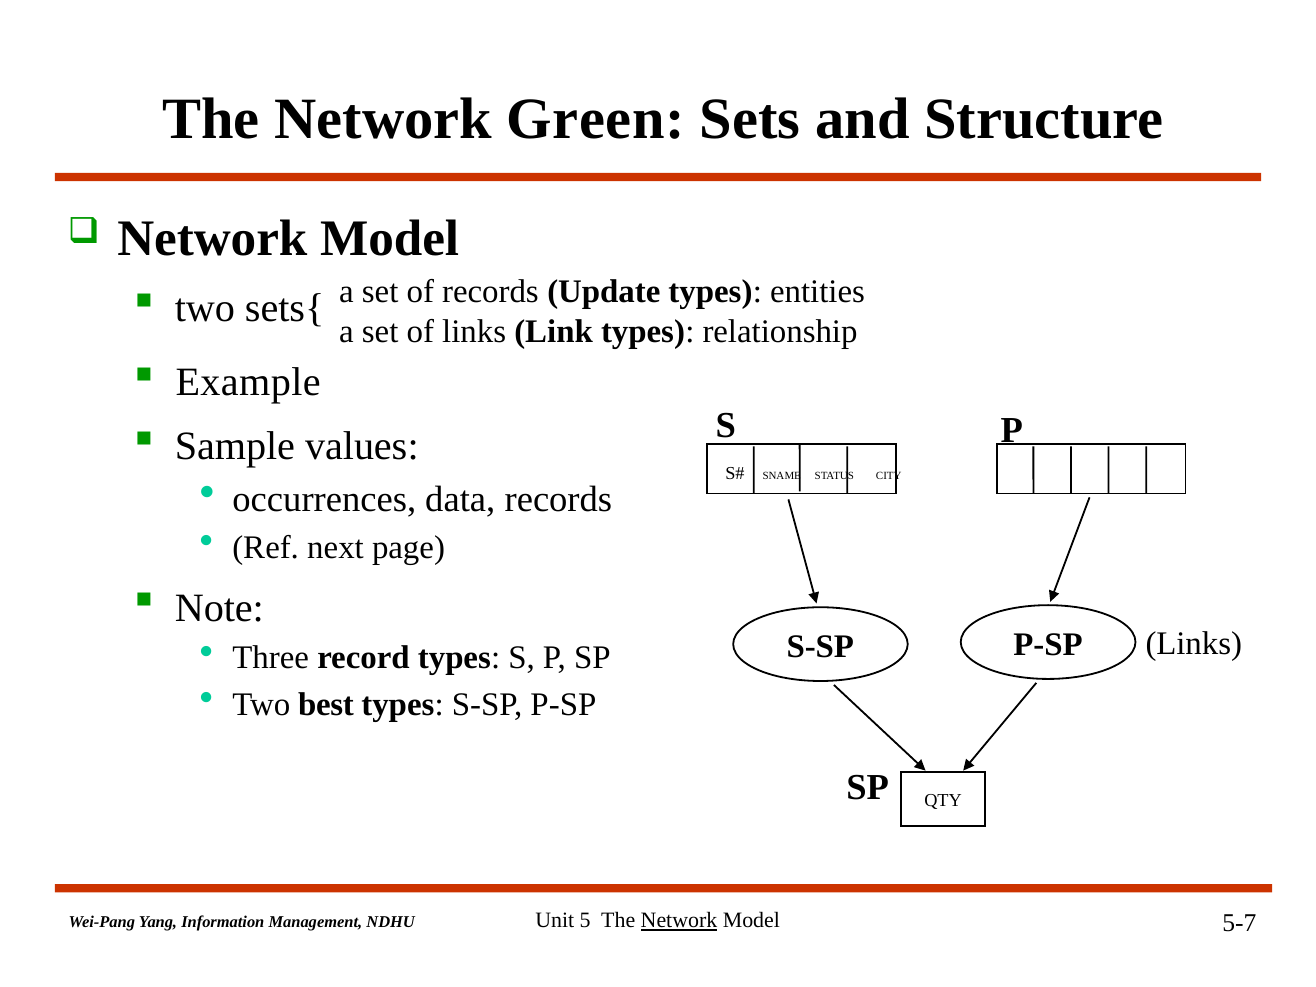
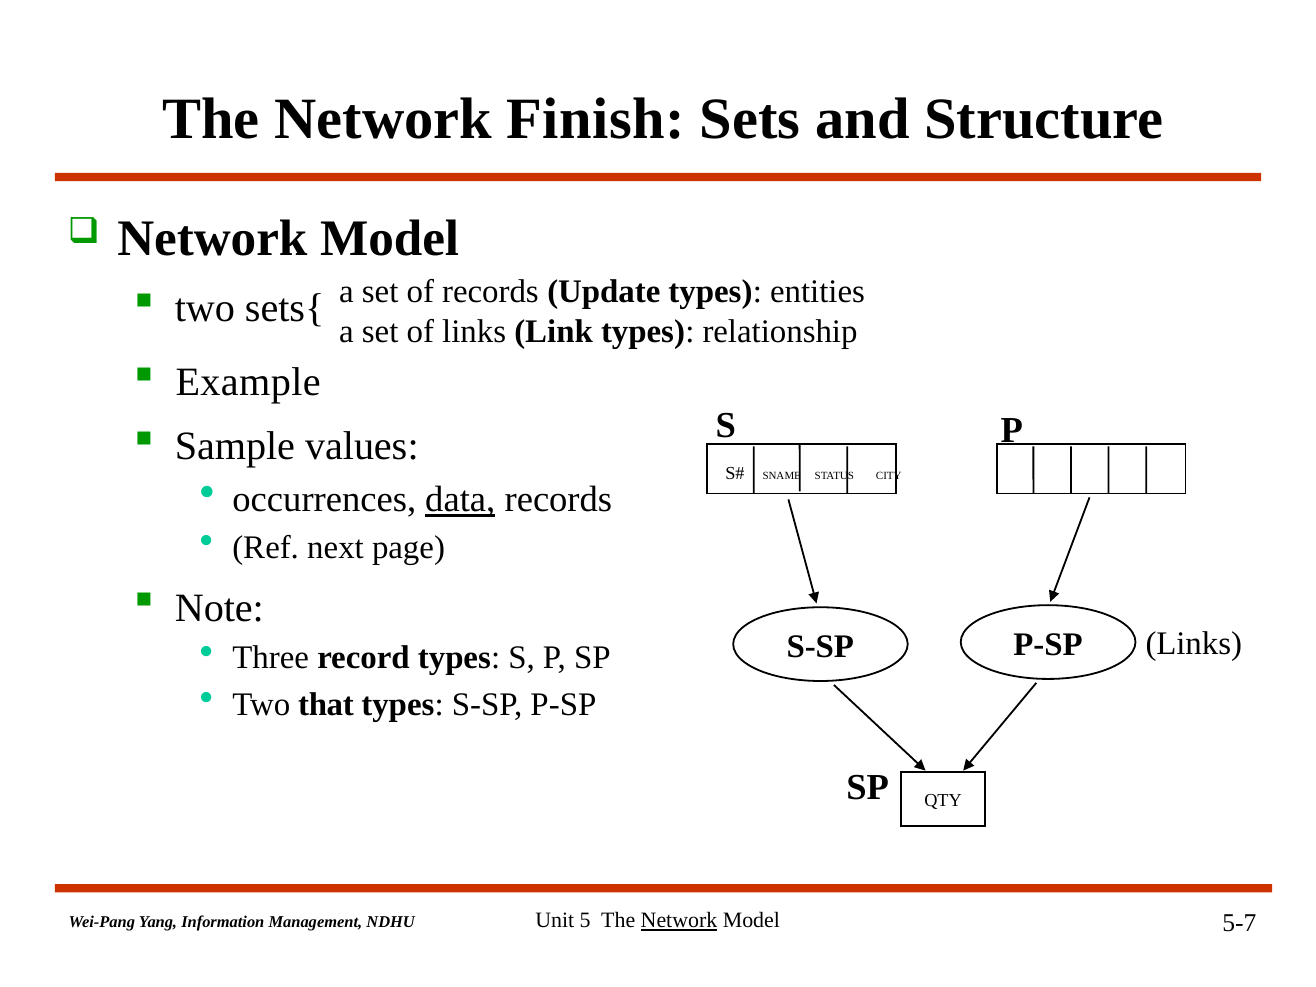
Green: Green -> Finish (596, 119)
data underline: none -> present (460, 500)
best: best -> that (326, 704)
